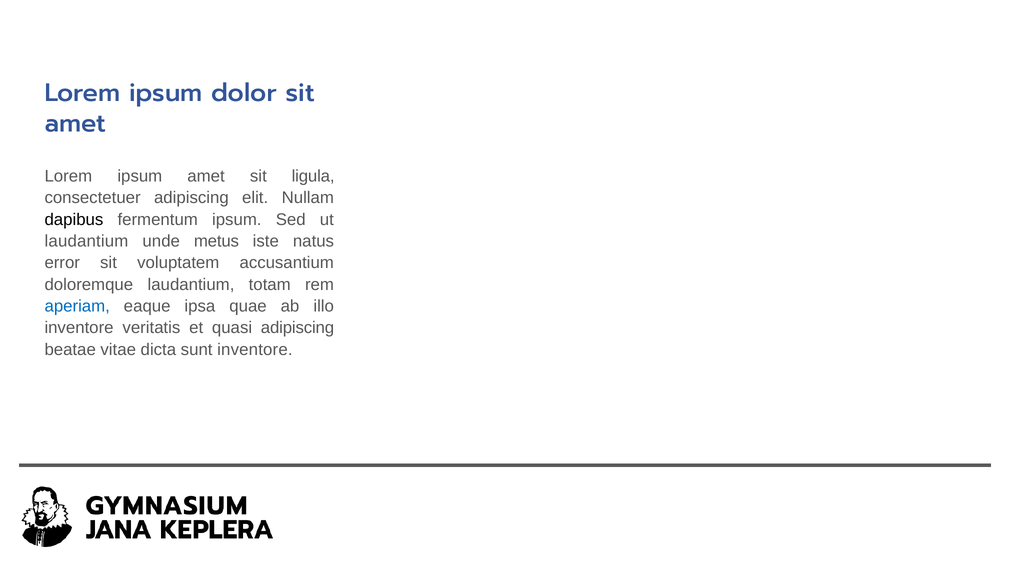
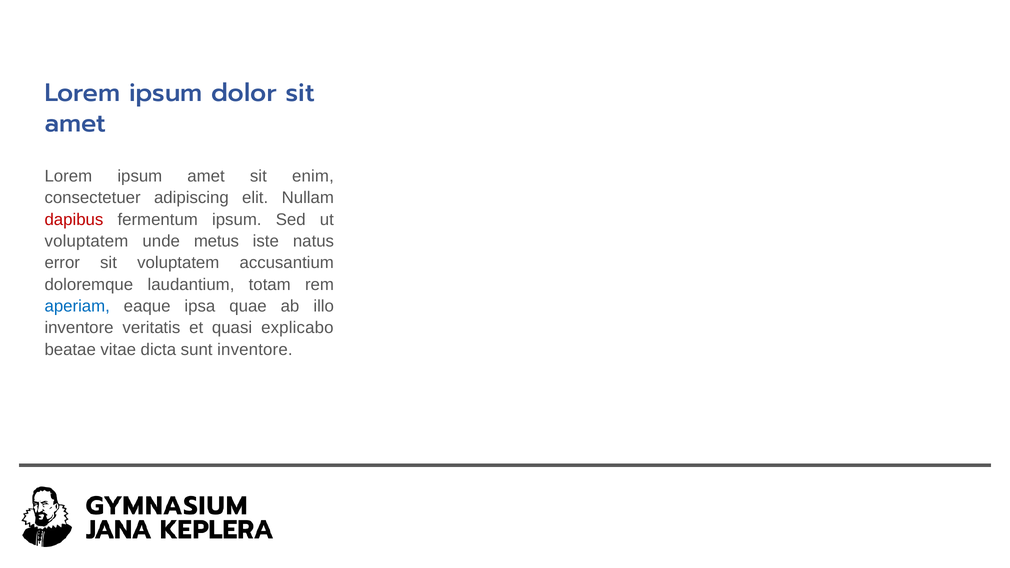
ligula: ligula -> enim (313, 176)
dapibus colour: black -> red (74, 220)
laudantium: laudantium -> voluptatem (86, 241)
quasi adipiscing: adipiscing -> explicabo (297, 328)
